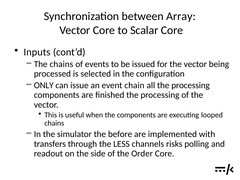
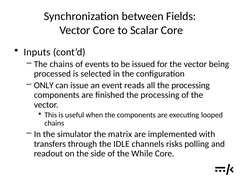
Array: Array -> Fields (181, 16)
chain: chain -> reads (134, 85)
before: before -> matrix (120, 134)
LESS: LESS -> IDLE (121, 144)
Order: Order -> While (142, 154)
